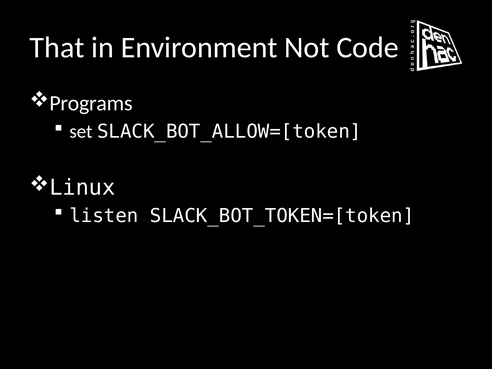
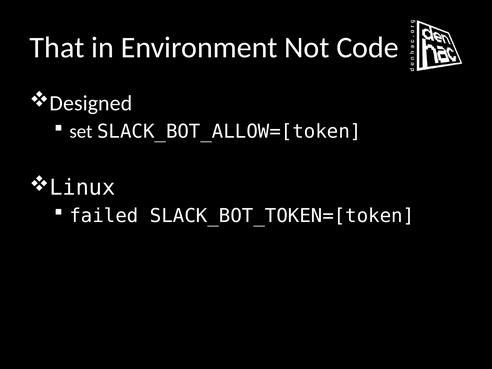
Programs: Programs -> Designed (91, 103)
listen: listen -> failed (104, 216)
